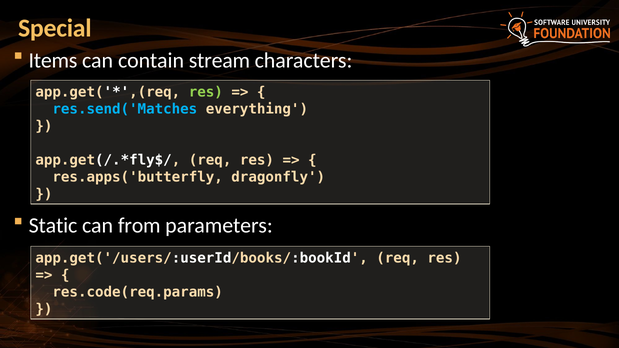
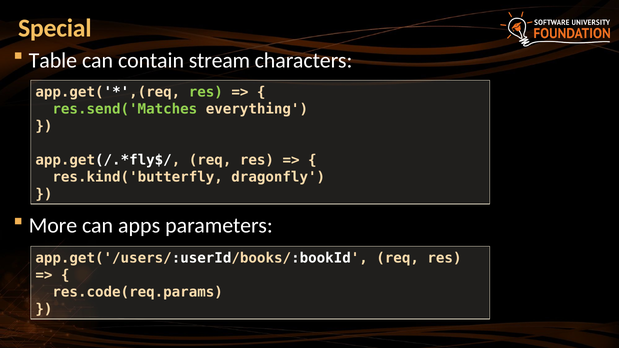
Items: Items -> Table (53, 60)
res.send('Matches colour: light blue -> light green (125, 109)
res.apps('butterfly: res.apps('butterfly -> res.kind('butterfly (138, 177)
Static: Static -> More (53, 226)
from: from -> apps (139, 226)
